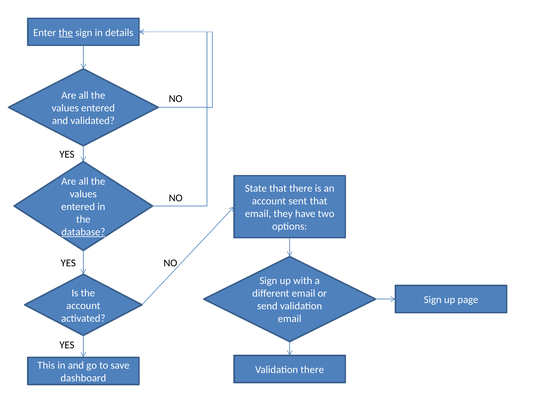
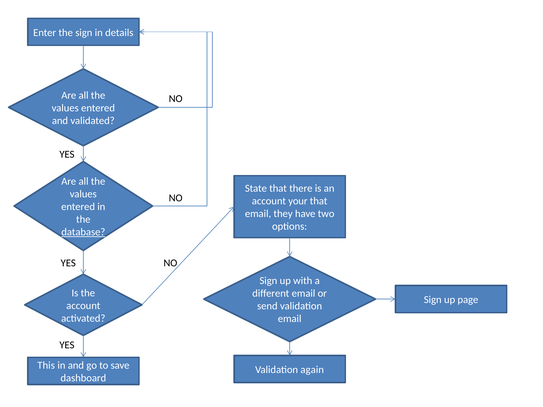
the underline: present -> none (66, 33)
sent: sent -> your (298, 201)
Validation there: there -> again (312, 370)
